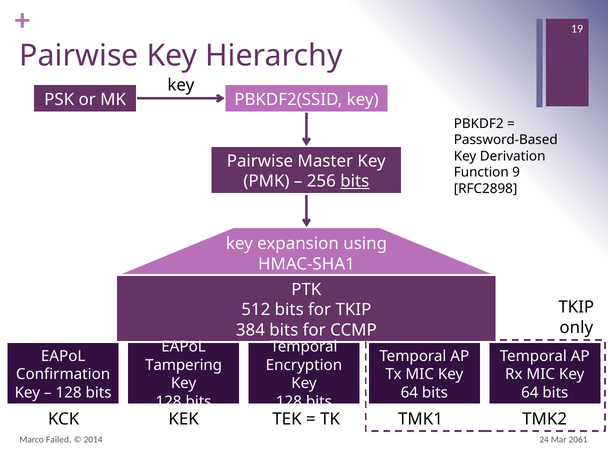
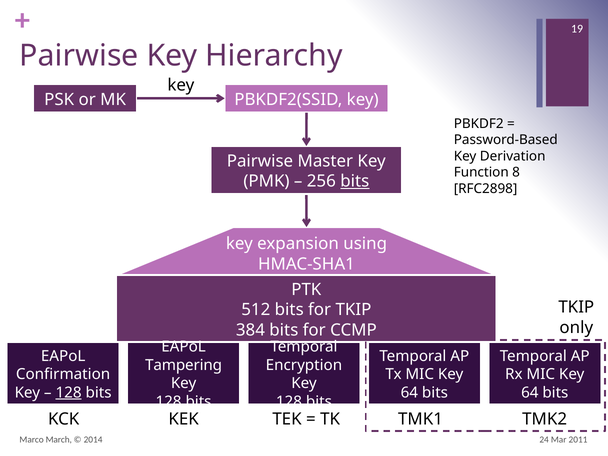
9: 9 -> 8 (516, 172)
128 underline: none -> present (69, 393)
Failed: Failed -> March (59, 440)
2061: 2061 -> 2011 (578, 440)
